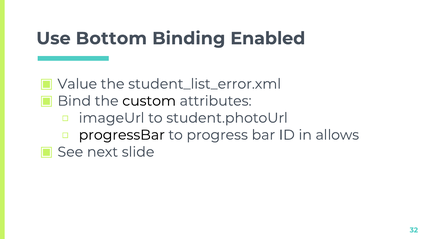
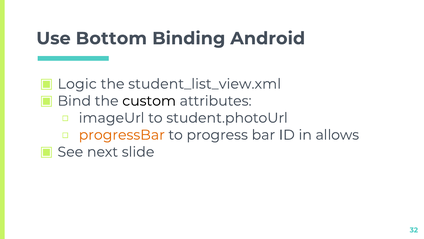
Enabled: Enabled -> Android (268, 38)
Value: Value -> Logic (77, 84)
student_list_error.xml: student_list_error.xml -> student_list_view.xml (205, 84)
progressBar colour: black -> orange (122, 135)
